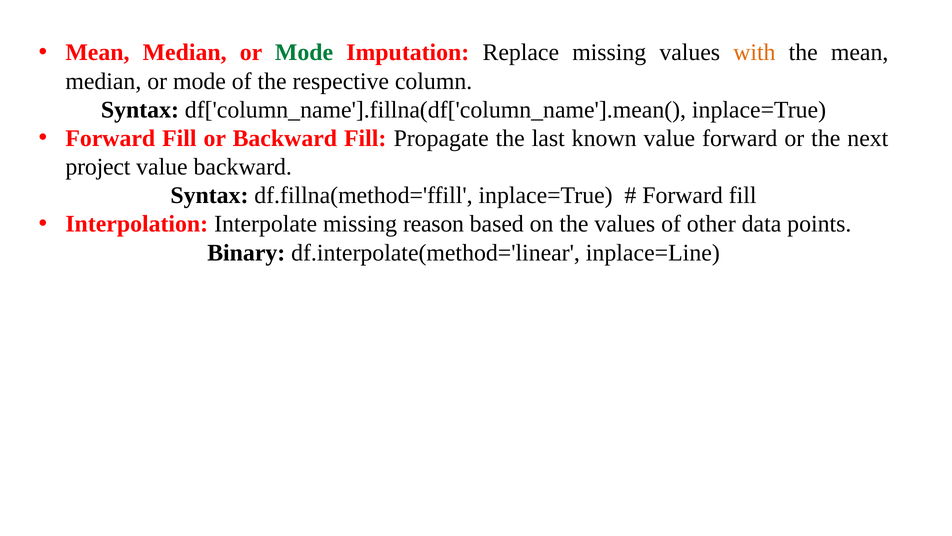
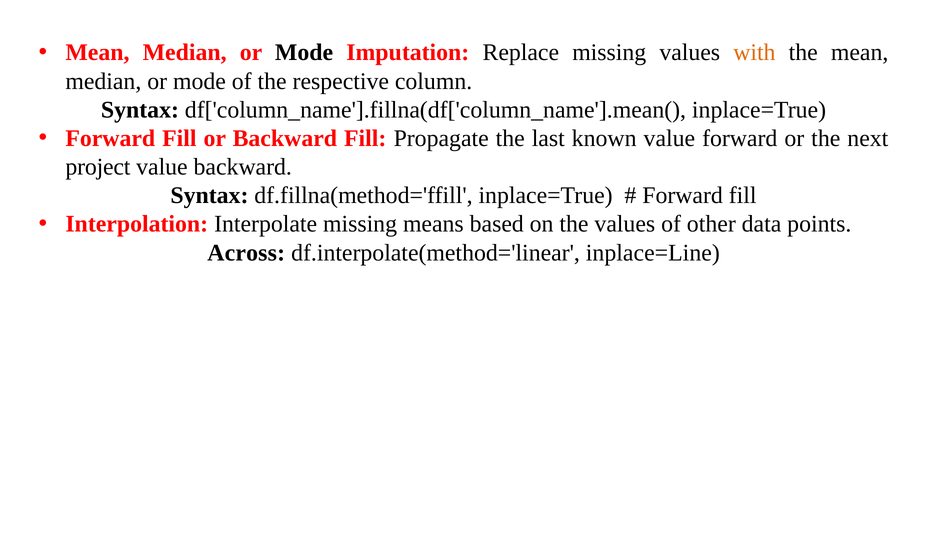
Mode colour: green -> black (304, 53)
reason: reason -> means (433, 224)
Binary: Binary -> Across (246, 252)
